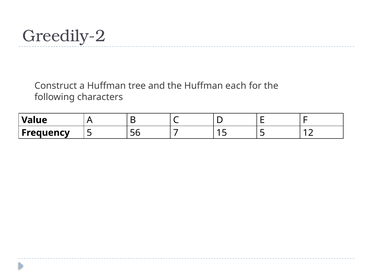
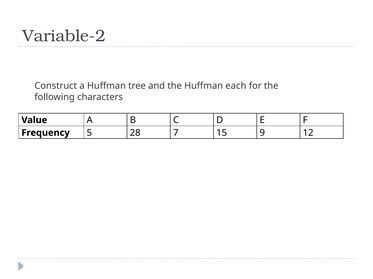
Greedily-2: Greedily-2 -> Variable-2 (64, 36)
56: 56 -> 28 (135, 133)
15 5: 5 -> 9 (262, 133)
